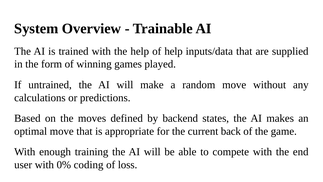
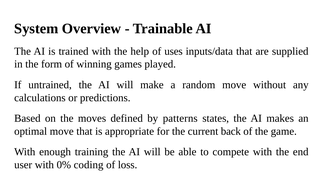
of help: help -> uses (174, 51)
backend: backend -> patterns (180, 118)
